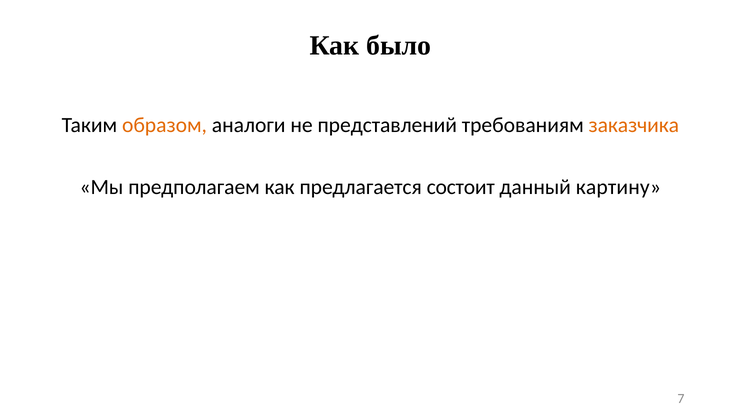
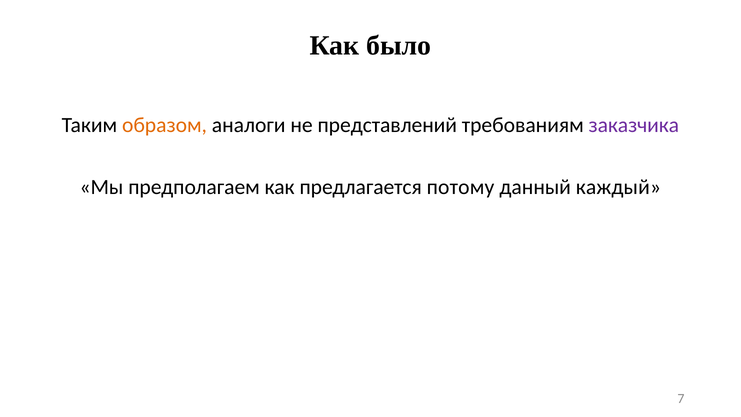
заказчика colour: orange -> purple (634, 125)
состоит: состоит -> потому (461, 187)
картину: картину -> каждый (618, 187)
